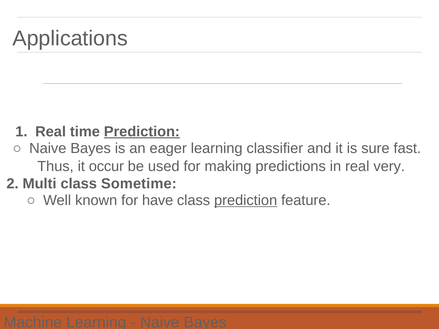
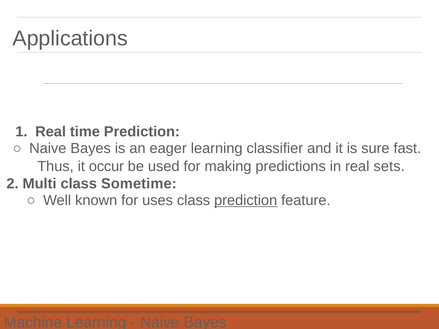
Prediction underline: present -> none (142, 132)
very: very -> sets (389, 166)
have: have -> uses (158, 201)
